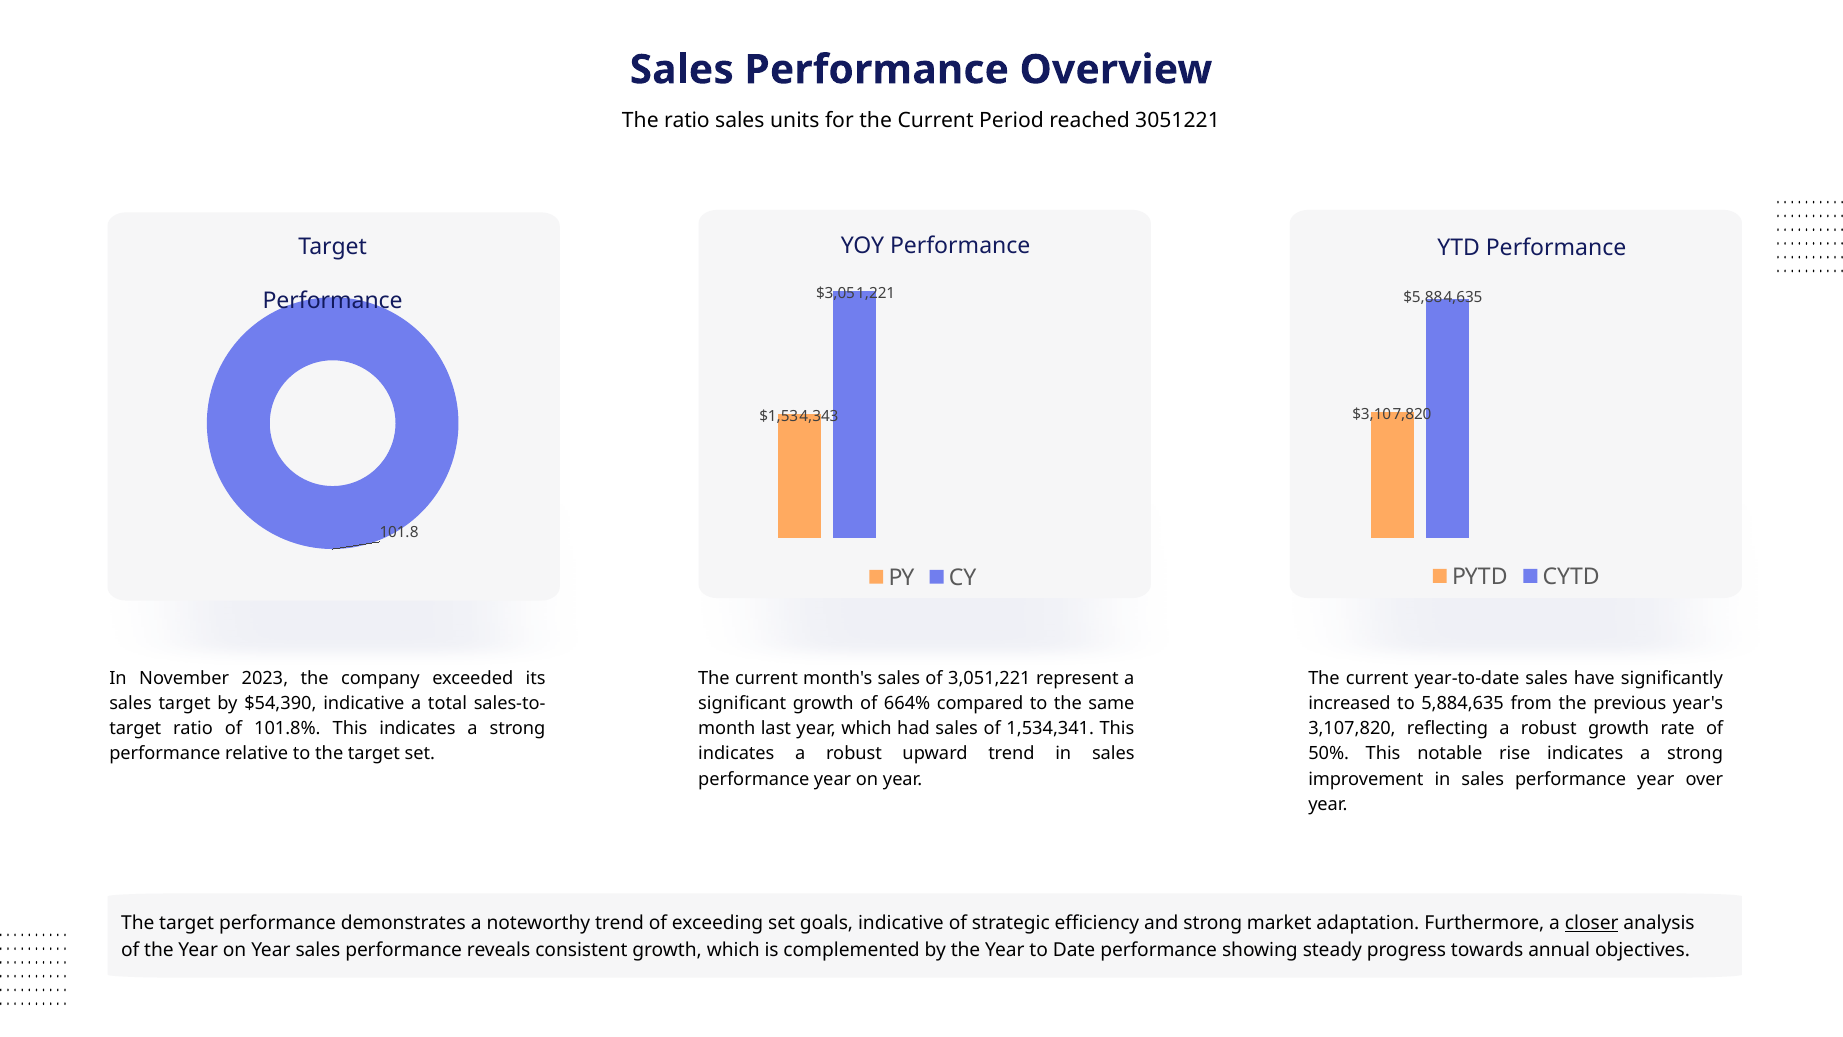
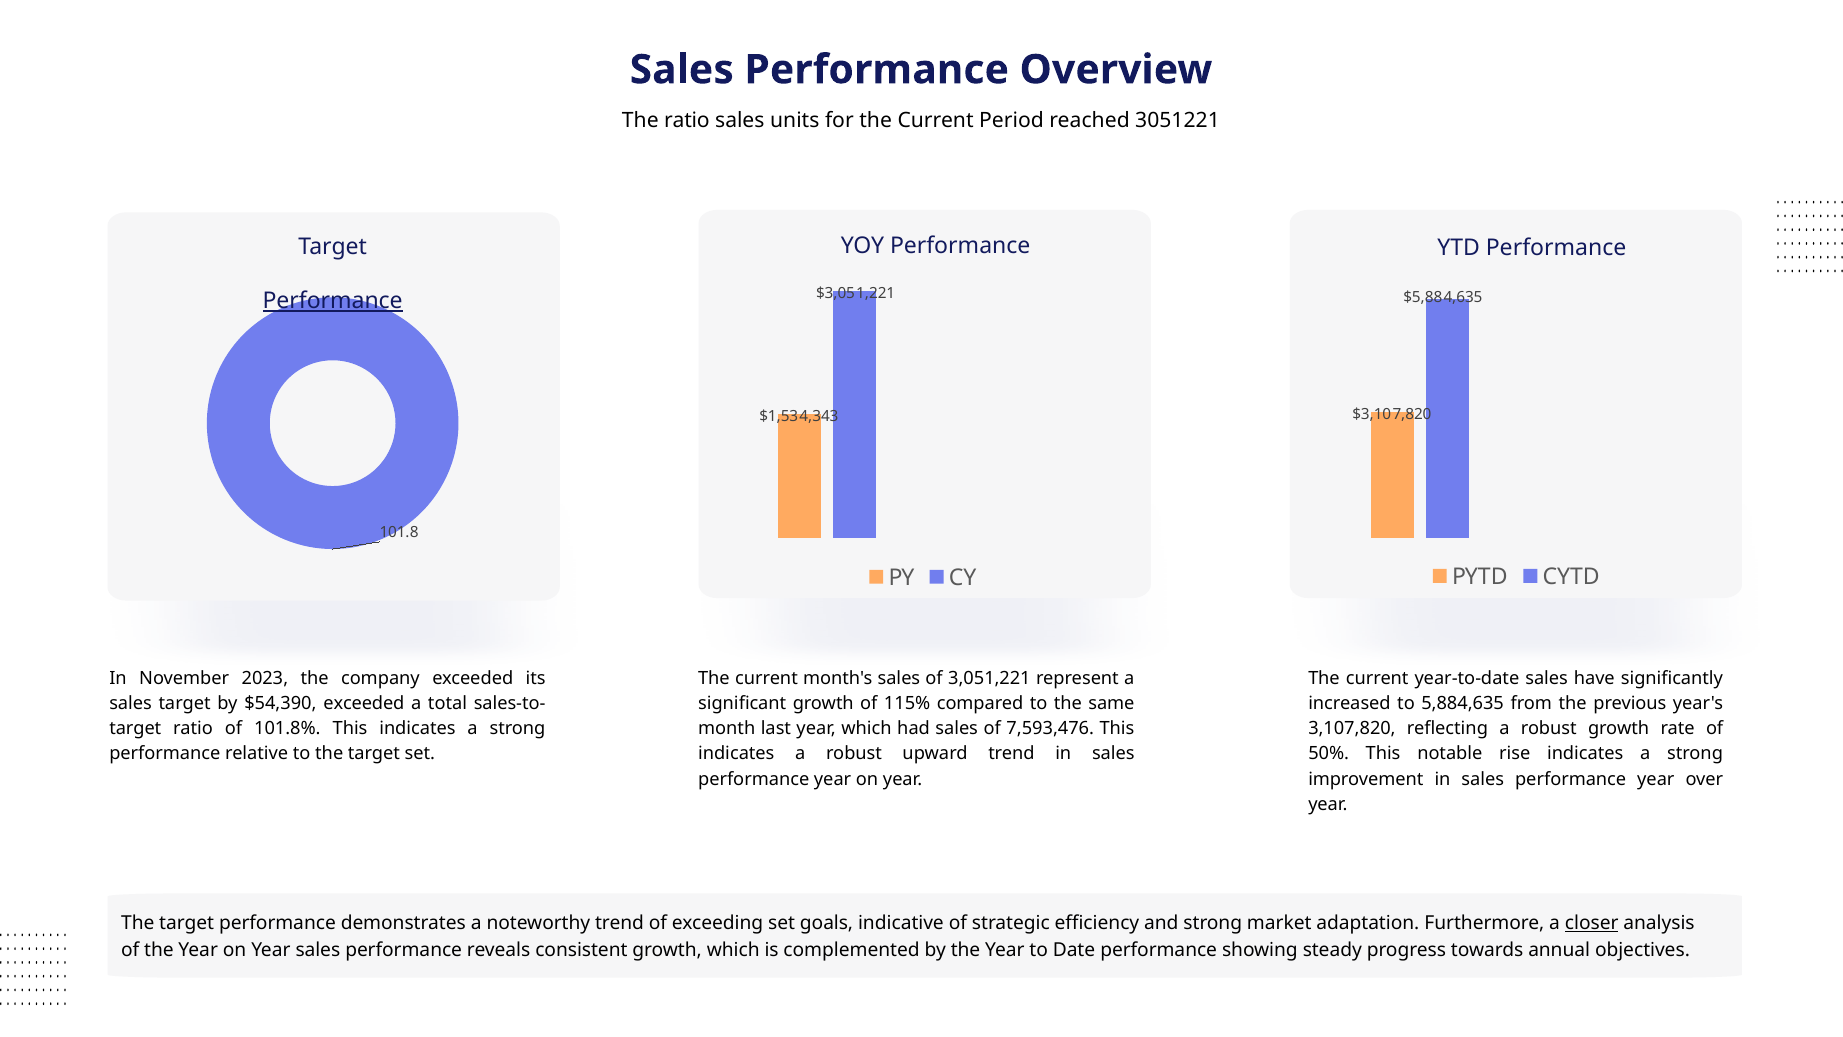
Performance underline: none -> present (333, 301)
$54,390 indicative: indicative -> exceeded (364, 703)
664%: 664% -> 115% (907, 703)
1,534,341: 1,534,341 -> 7,593,476 (1050, 728)
